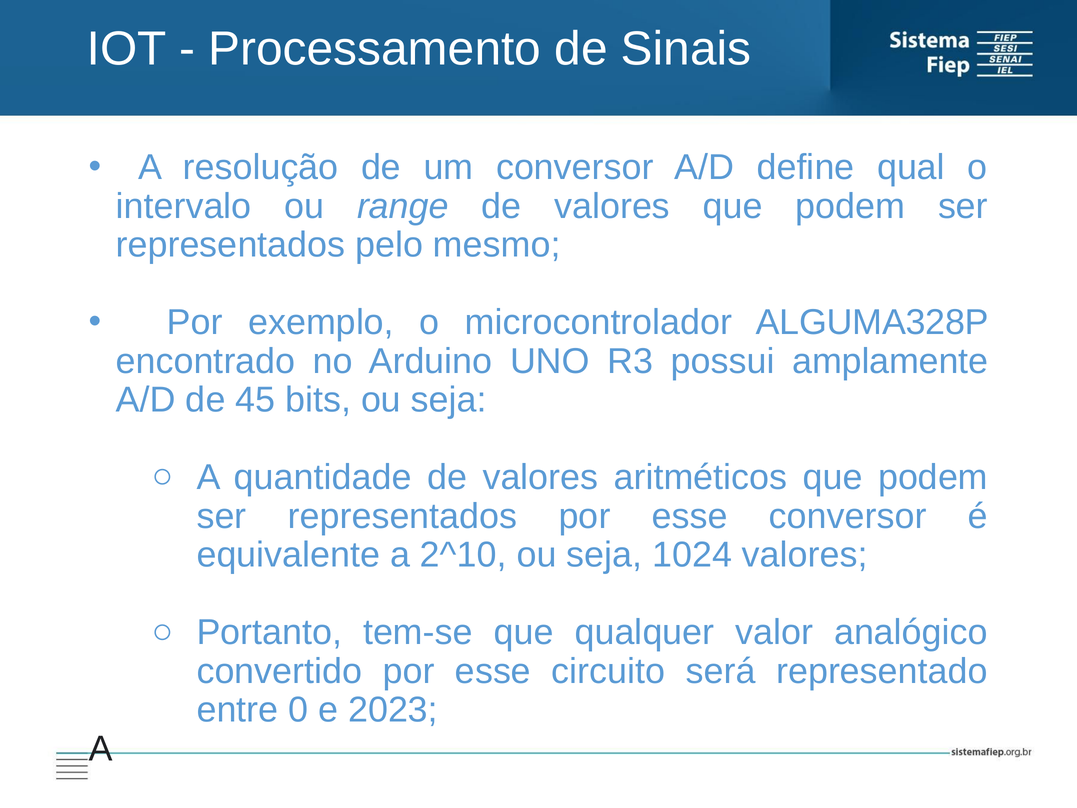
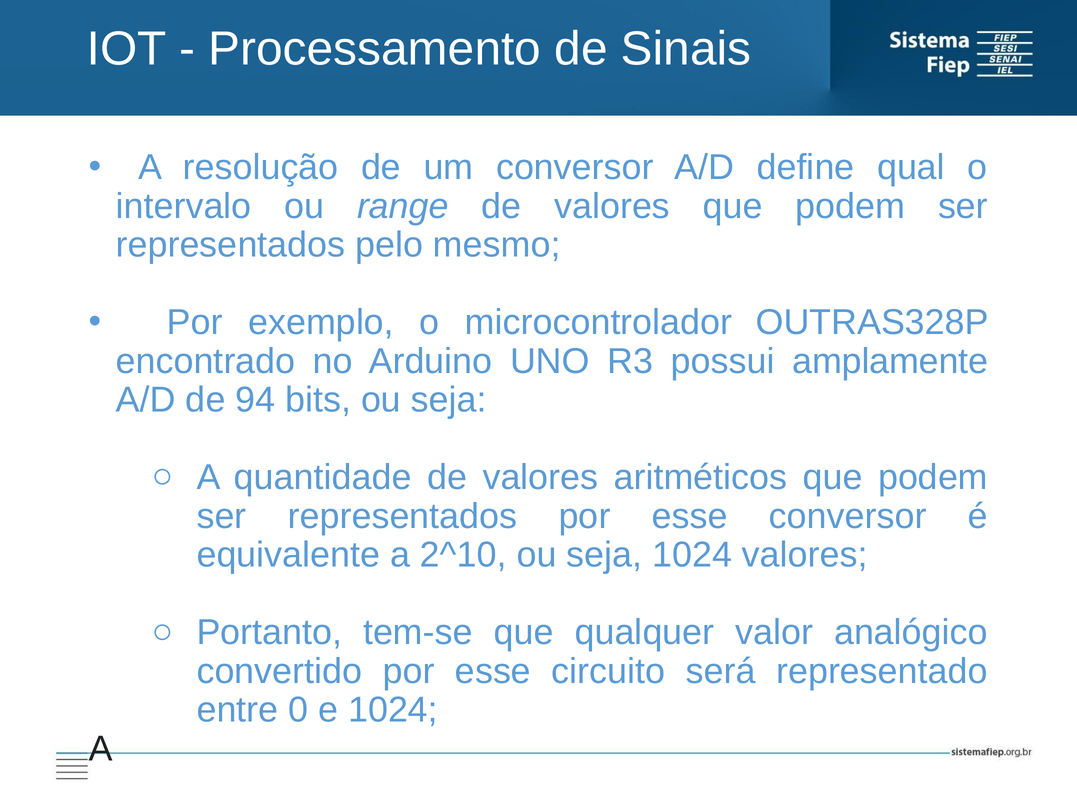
ALGUMA328P: ALGUMA328P -> OUTRAS328P (872, 322)
45: 45 -> 94 (255, 400)
e 2023: 2023 -> 1024 (393, 710)
